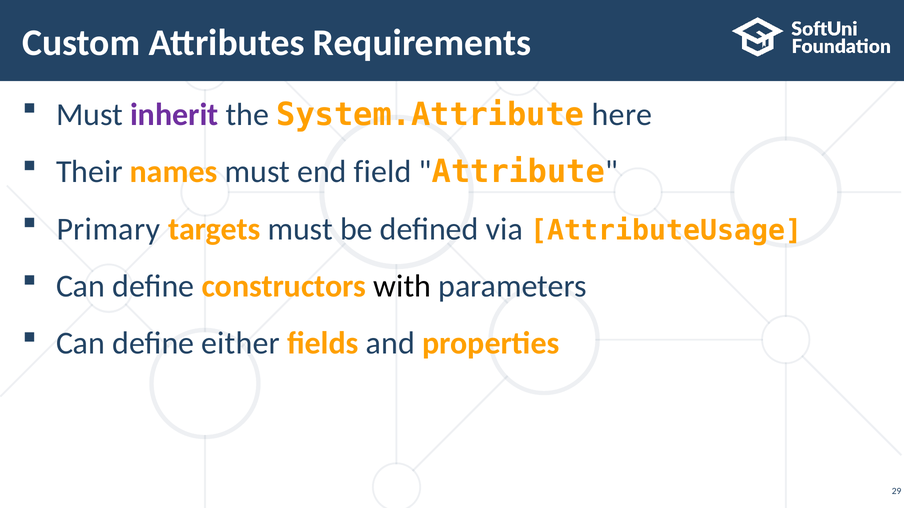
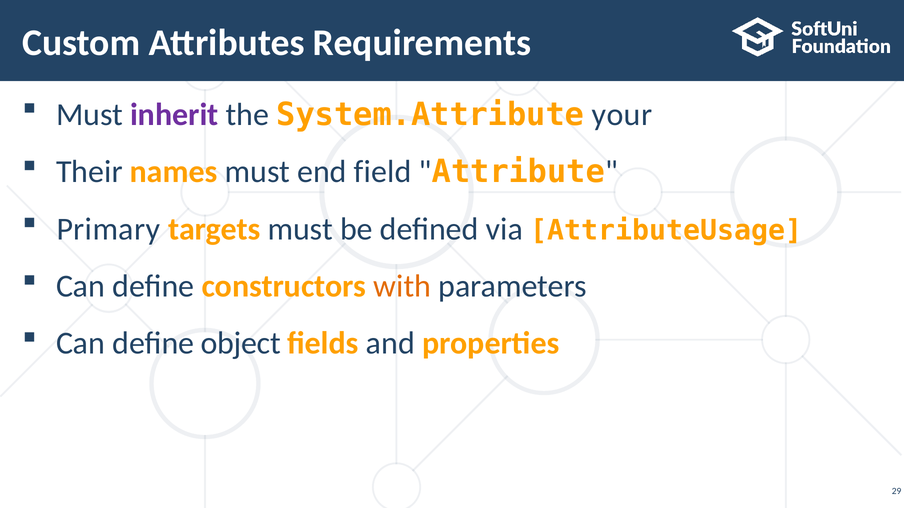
here: here -> your (622, 115)
with colour: black -> orange (402, 286)
either: either -> object (241, 344)
